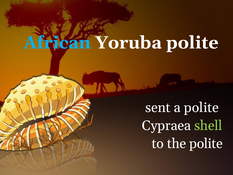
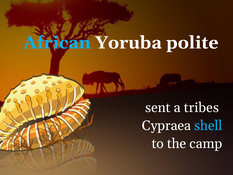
a polite: polite -> tribes (201, 107)
shell colour: light green -> light blue (208, 125)
the polite: polite -> camp (206, 143)
